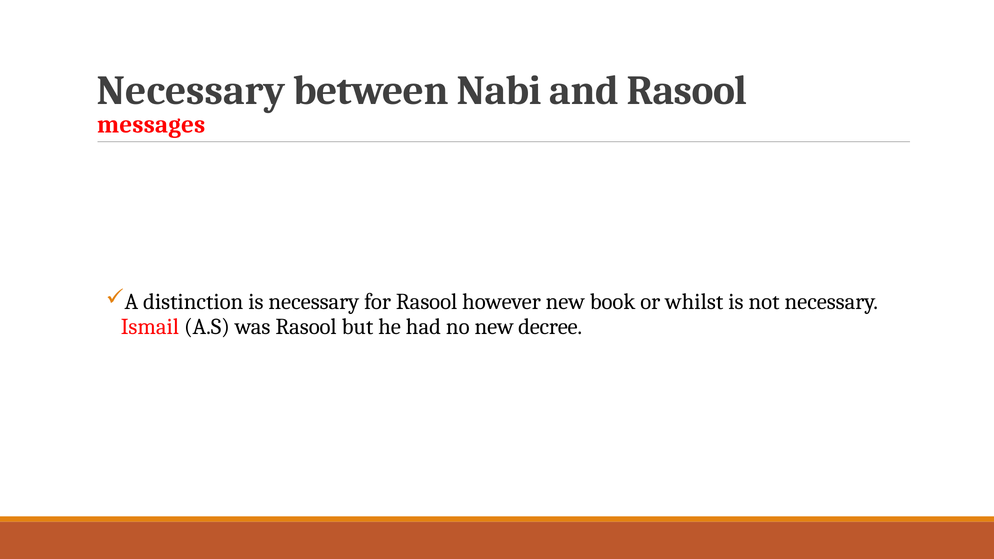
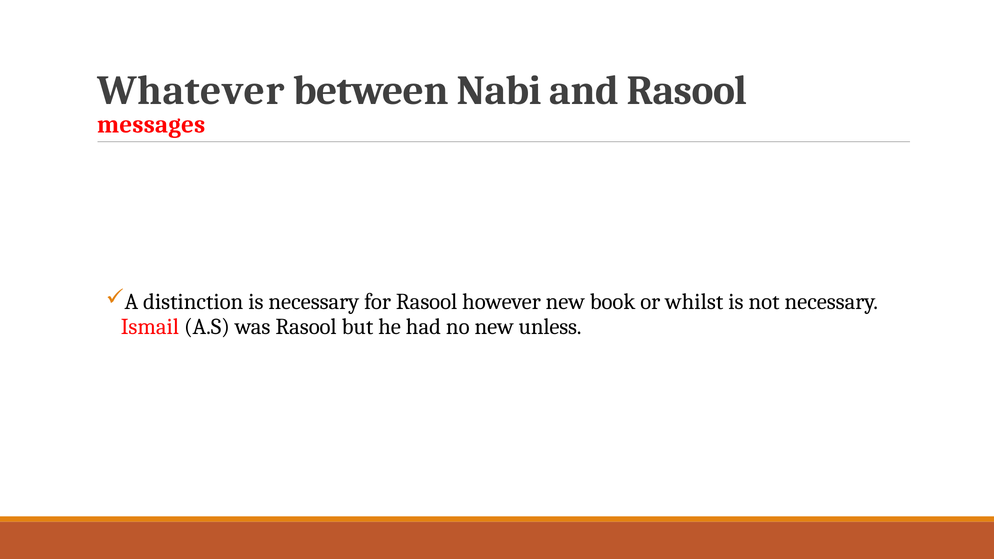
Necessary: Necessary -> Whatever (191, 90)
decree: decree -> unless (550, 327)
